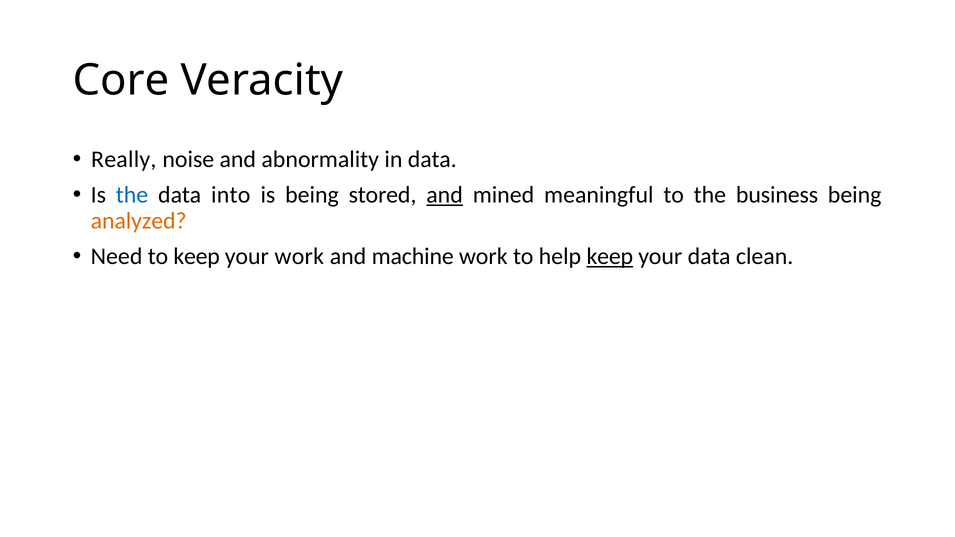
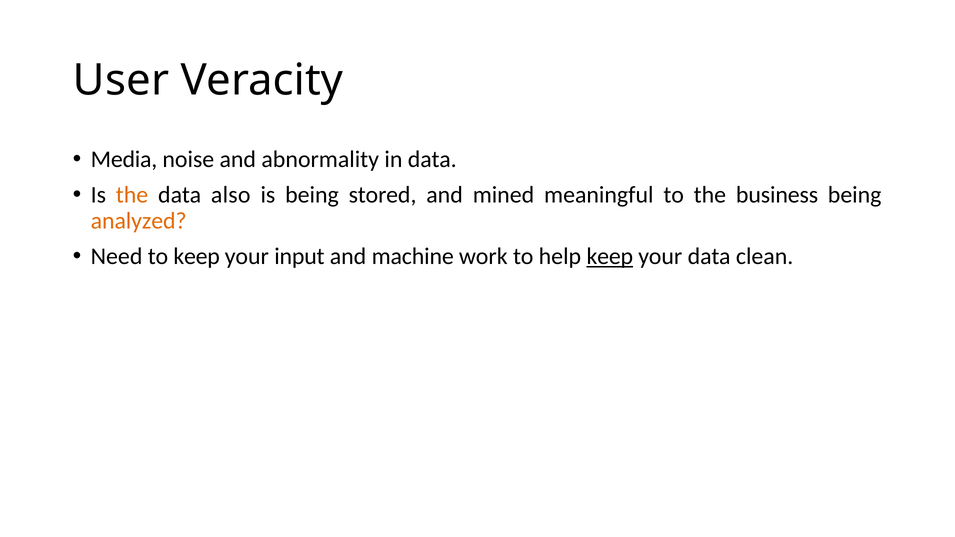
Core: Core -> User (121, 80)
Really: Really -> Media (124, 159)
the colour: blue -> orange (132, 195)
into: into -> also (231, 195)
and underline: present -> none (445, 195)
your work: work -> input (299, 257)
